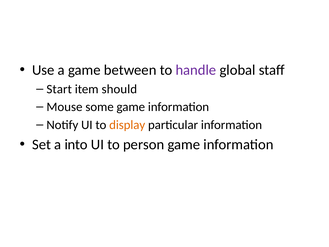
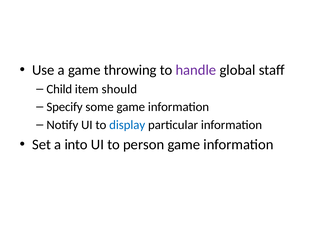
between: between -> throwing (130, 70)
Start: Start -> Child (59, 89)
Mouse: Mouse -> Specify (65, 107)
display colour: orange -> blue (127, 125)
